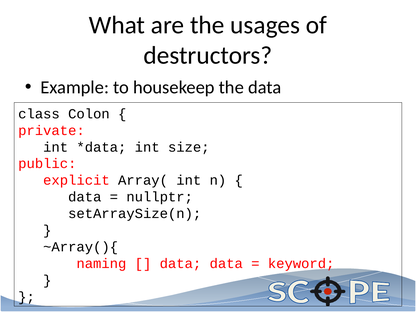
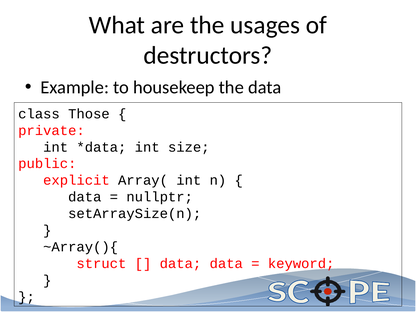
Colon: Colon -> Those (89, 114)
naming: naming -> struct (101, 264)
